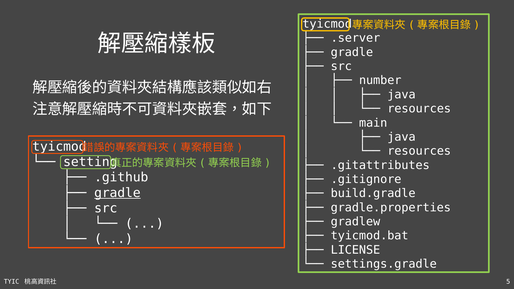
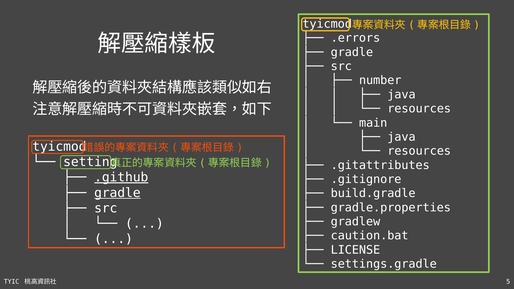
.server: .server -> .errors (355, 38)
.github underline: none -> present (121, 177)
tyicmod.bat: tyicmod.bat -> caution.bat (370, 236)
